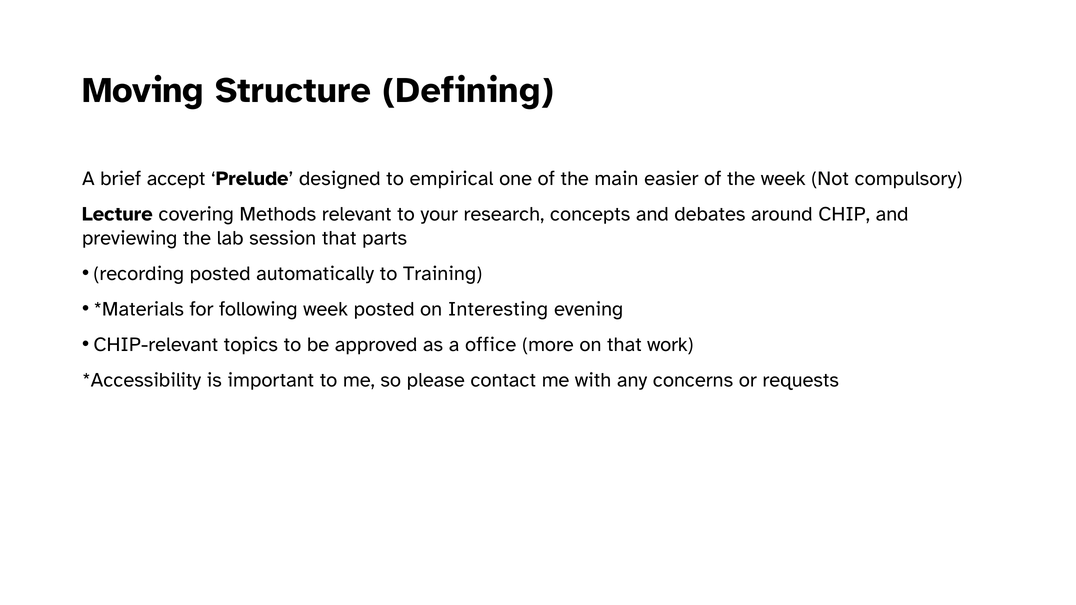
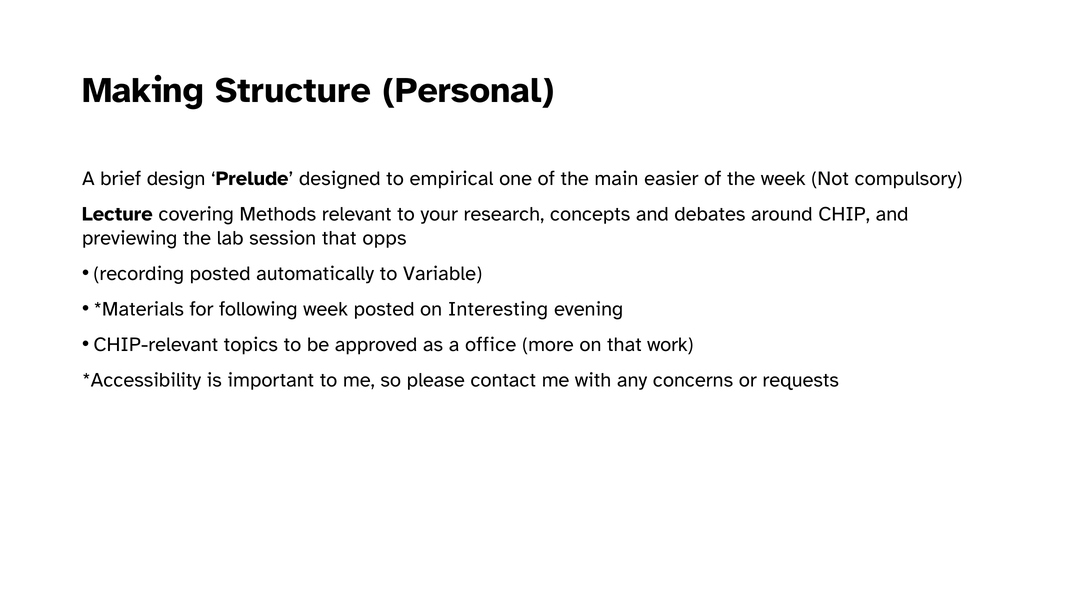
Moving: Moving -> Making (143, 90)
Defining: Defining -> Personal (468, 90)
accept: accept -> design (176, 179)
parts: parts -> opps (384, 238)
Training: Training -> Variable (443, 274)
